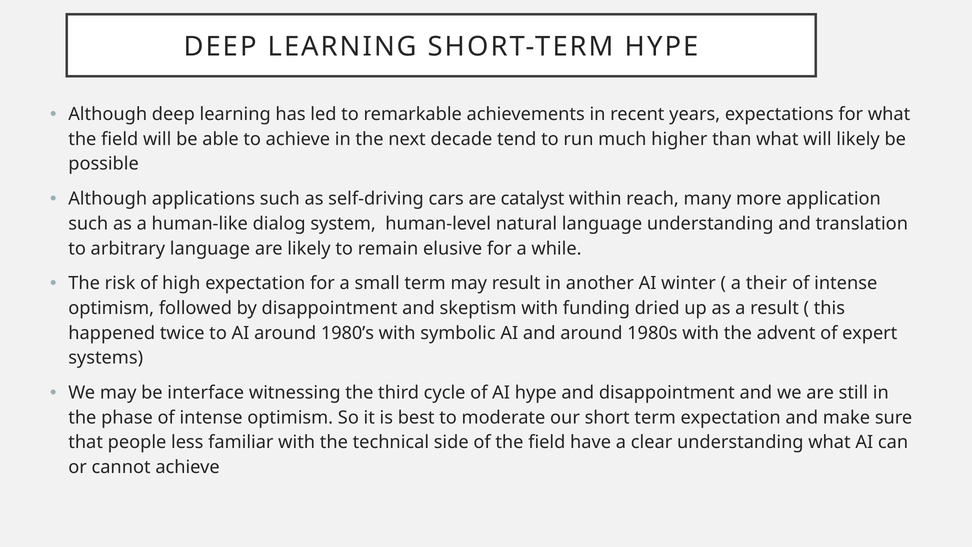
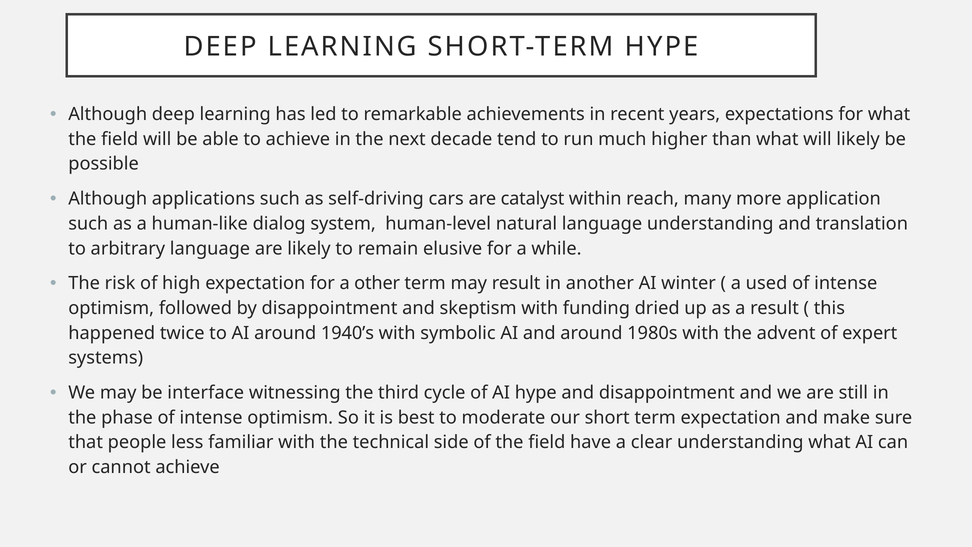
small: small -> other (377, 283)
their: their -> used (767, 283)
1980’s: 1980’s -> 1940’s (347, 333)
